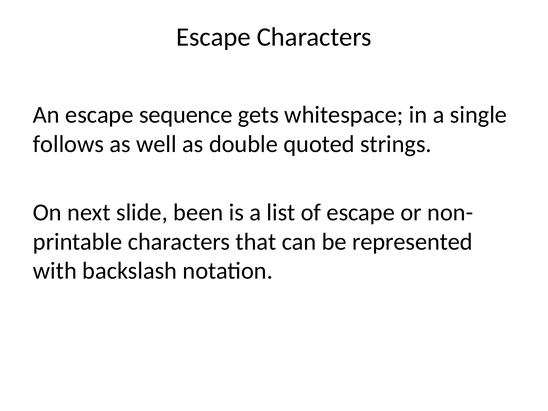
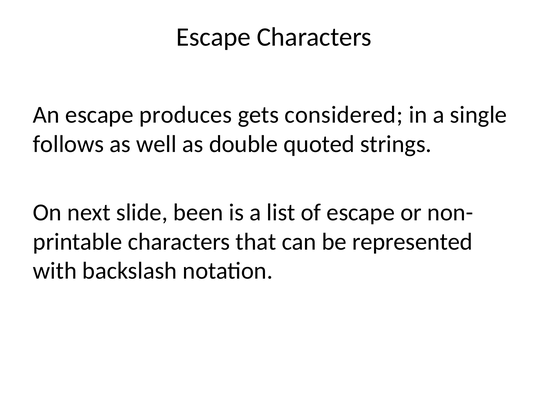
sequence: sequence -> produces (186, 115)
whitespace: whitespace -> considered (344, 115)
